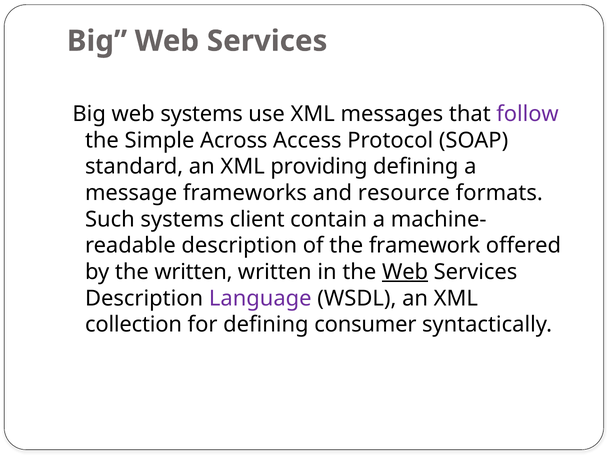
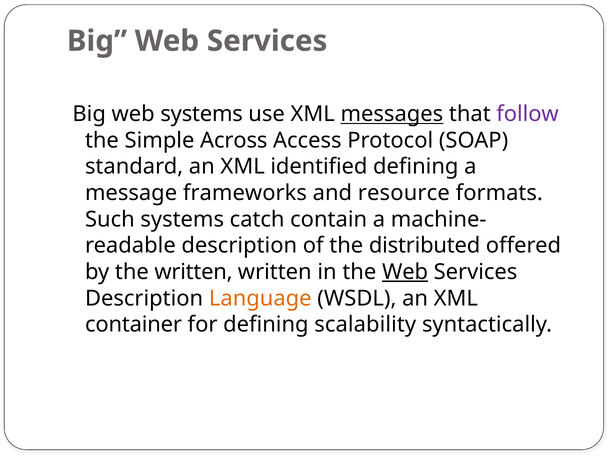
messages underline: none -> present (392, 114)
providing: providing -> identified (319, 167)
client: client -> catch (257, 219)
framework: framework -> distributed (425, 246)
Language colour: purple -> orange (260, 298)
collection: collection -> container (134, 325)
consumer: consumer -> scalability (365, 325)
